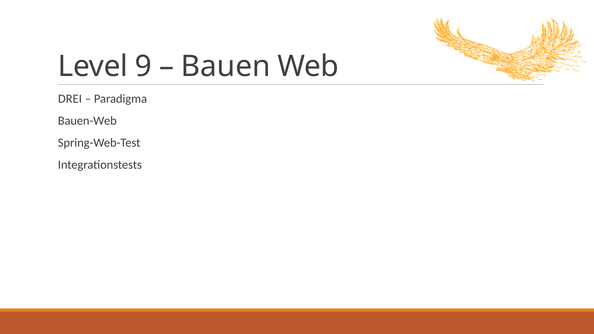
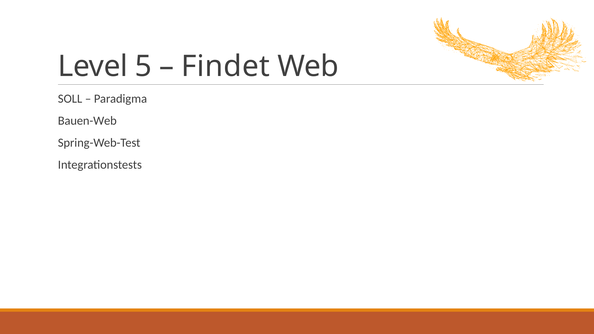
9: 9 -> 5 (143, 67)
Bauen: Bauen -> Findet (226, 67)
DREI: DREI -> SOLL (70, 99)
